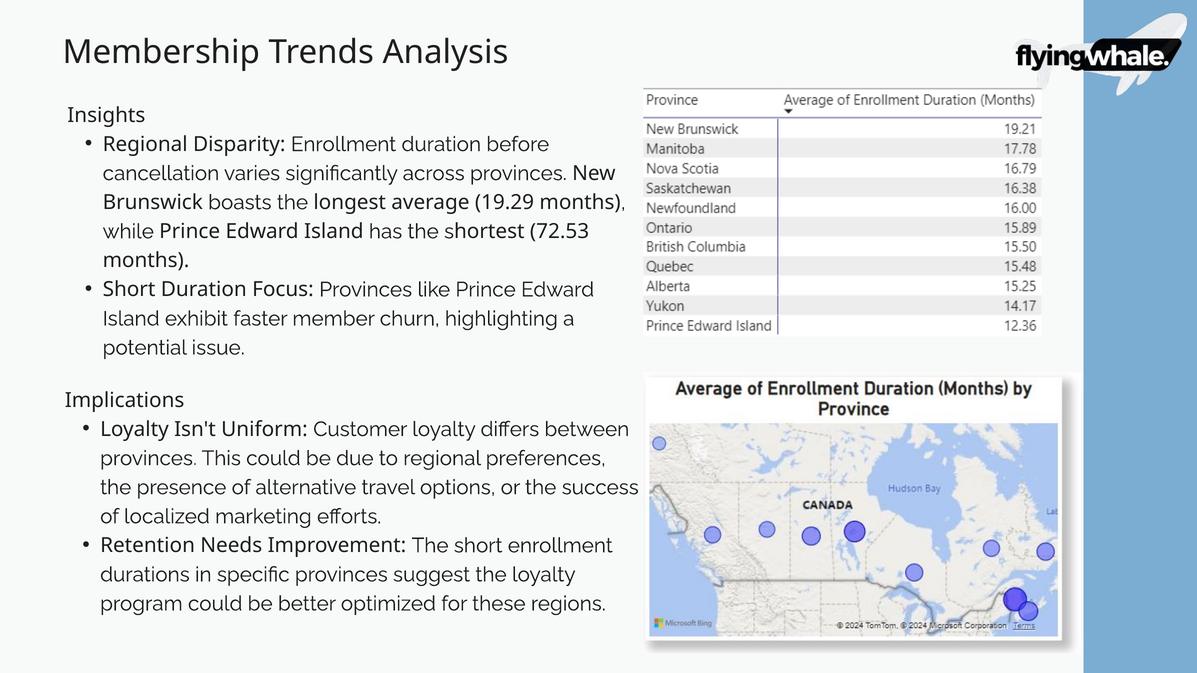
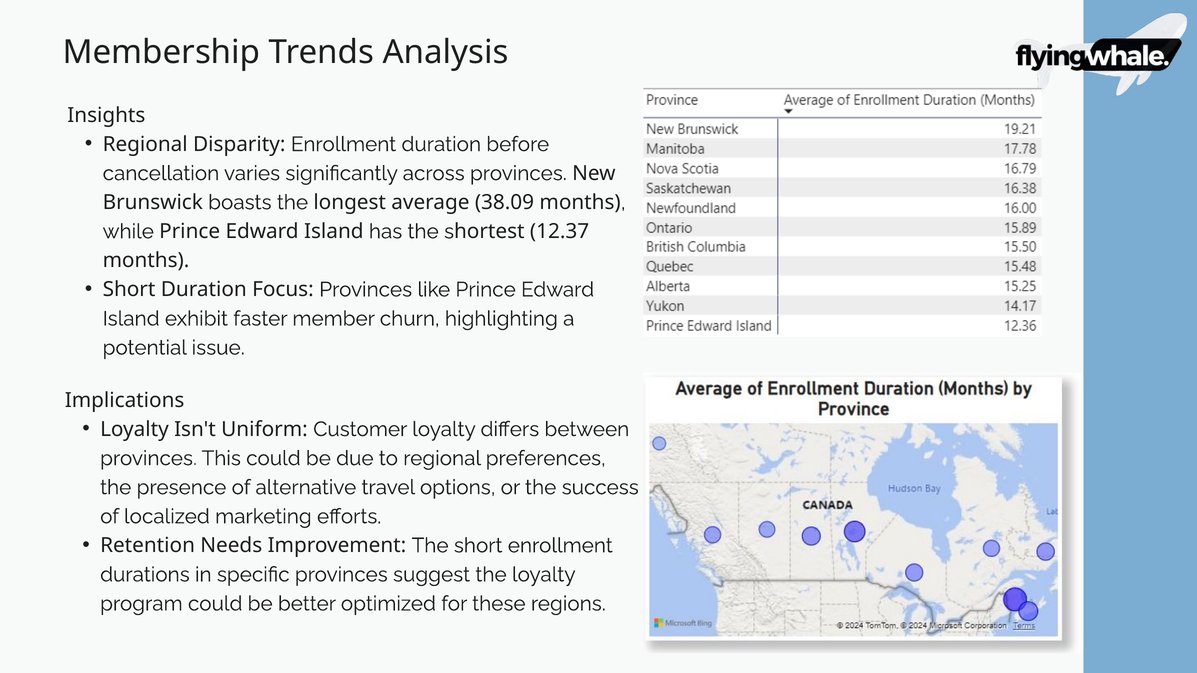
19.29: 19.29 -> 38.09 (505, 202)
72.53: 72.53 -> 12.37 (560, 232)
